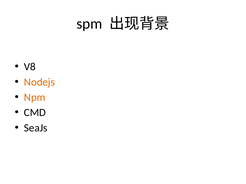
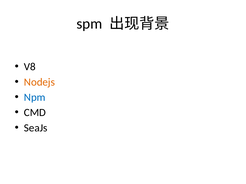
Npm colour: orange -> blue (35, 98)
